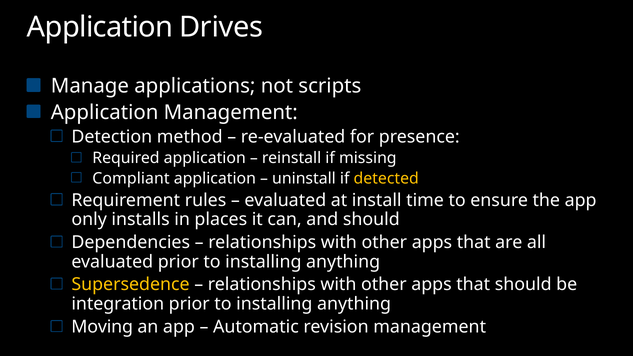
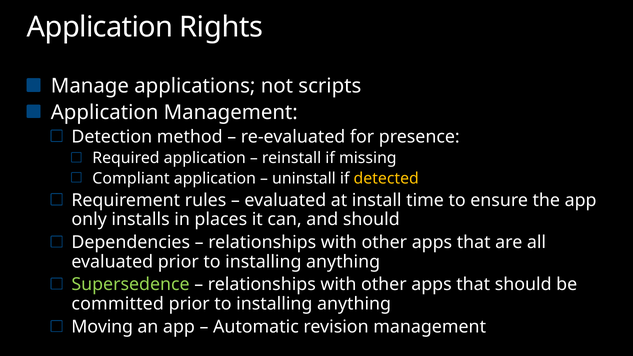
Drives: Drives -> Rights (221, 27)
Supersedence colour: yellow -> light green (131, 285)
integration: integration -> committed (118, 304)
